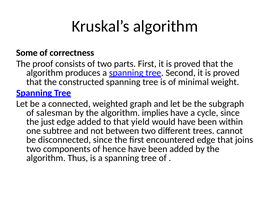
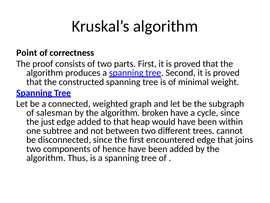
Some: Some -> Point (27, 53)
implies: implies -> broken (155, 113)
yield: yield -> heap (140, 122)
